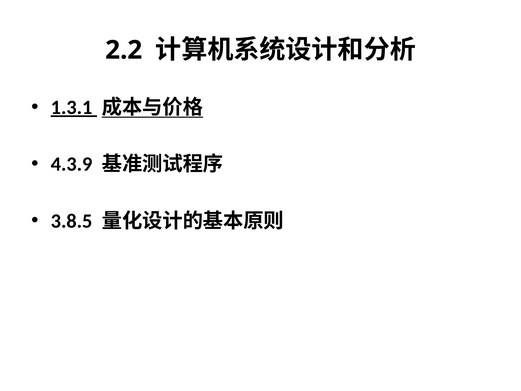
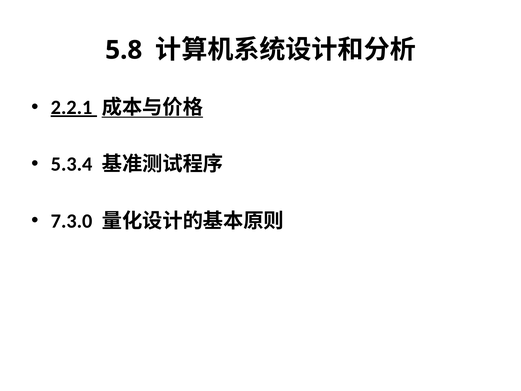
2.2: 2.2 -> 5.8 (124, 50)
1.3.1: 1.3.1 -> 2.2.1 (72, 107)
4.3.9: 4.3.9 -> 5.3.4 (72, 164)
3.8.5: 3.8.5 -> 7.3.0 (72, 221)
